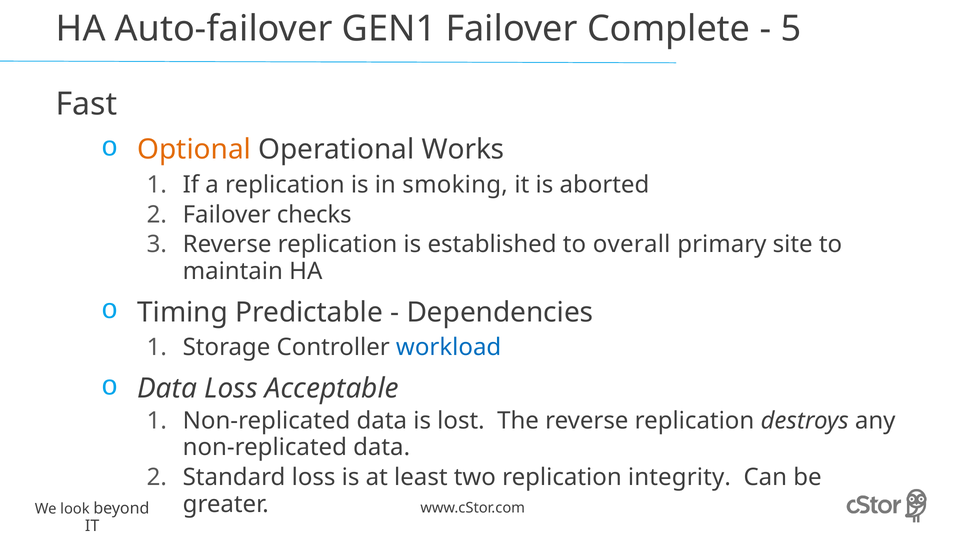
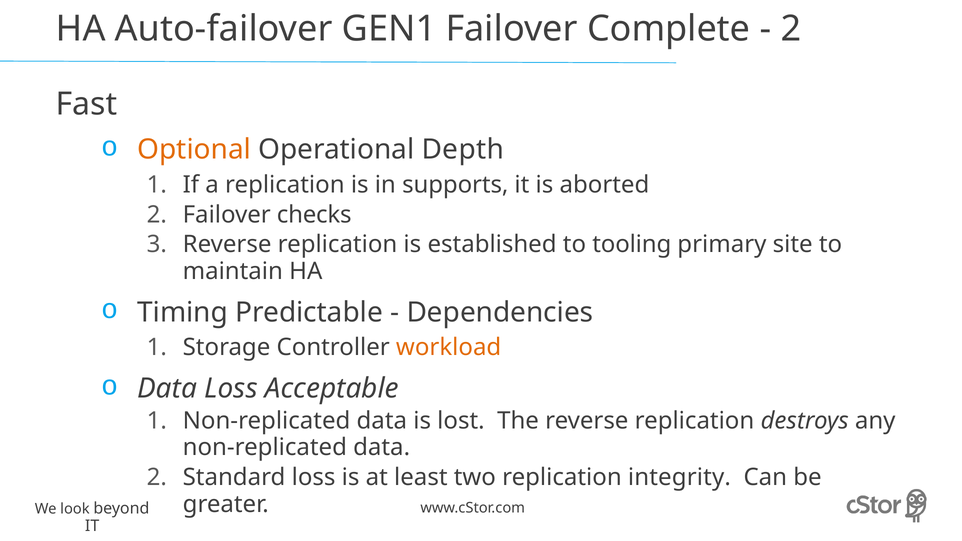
5: 5 -> 2 (791, 29)
Works: Works -> Depth (463, 150)
smoking: smoking -> supports (455, 185)
overall: overall -> tooling (632, 244)
workload colour: blue -> orange (449, 348)
